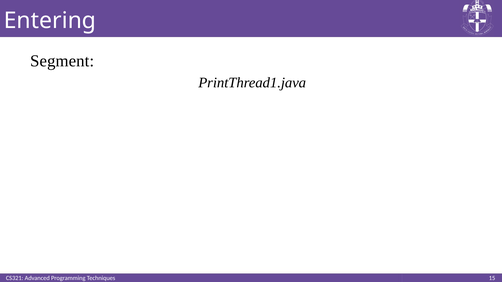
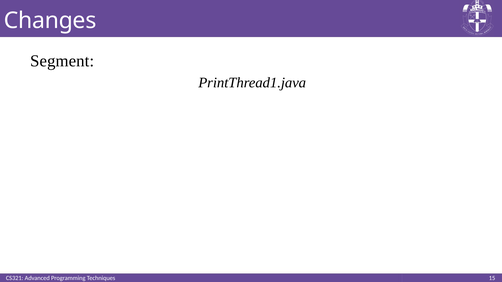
Entering: Entering -> Changes (50, 21)
